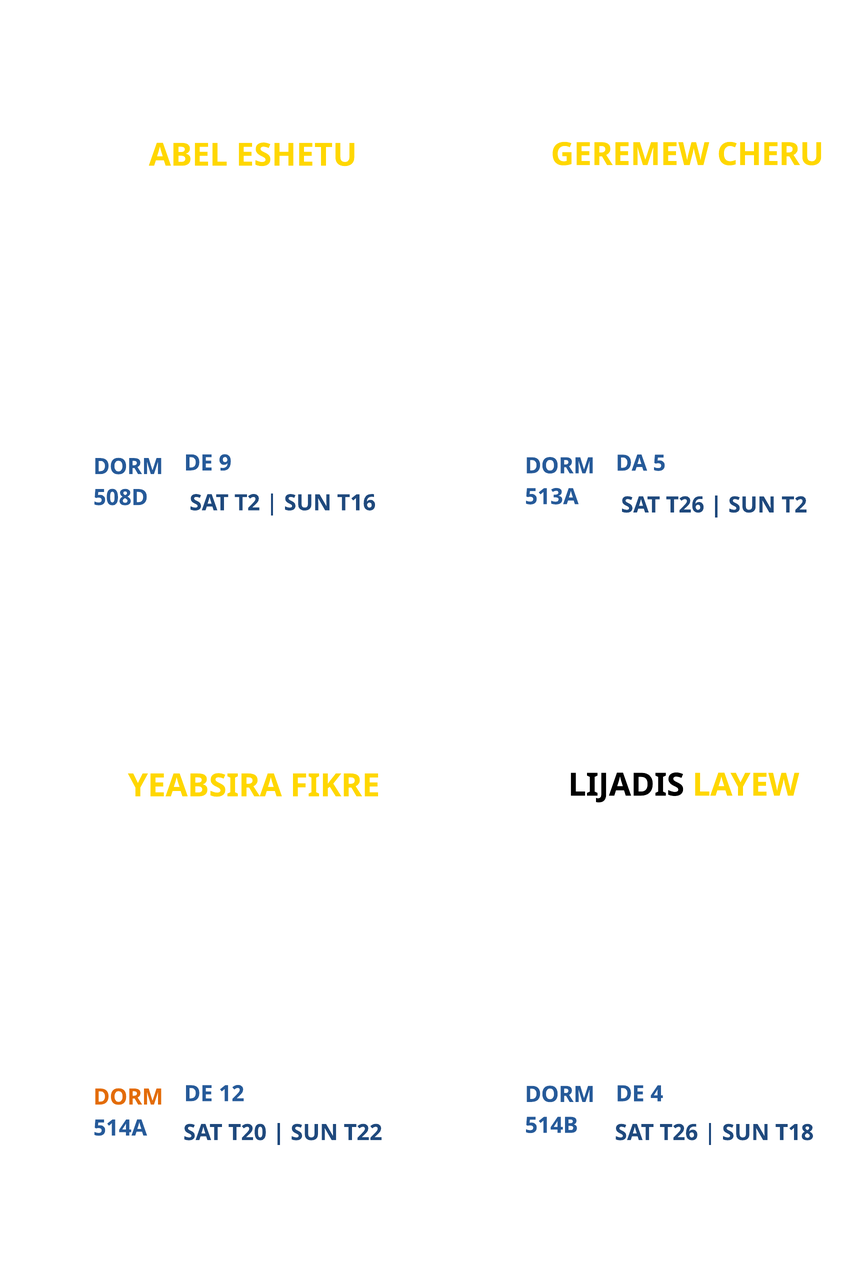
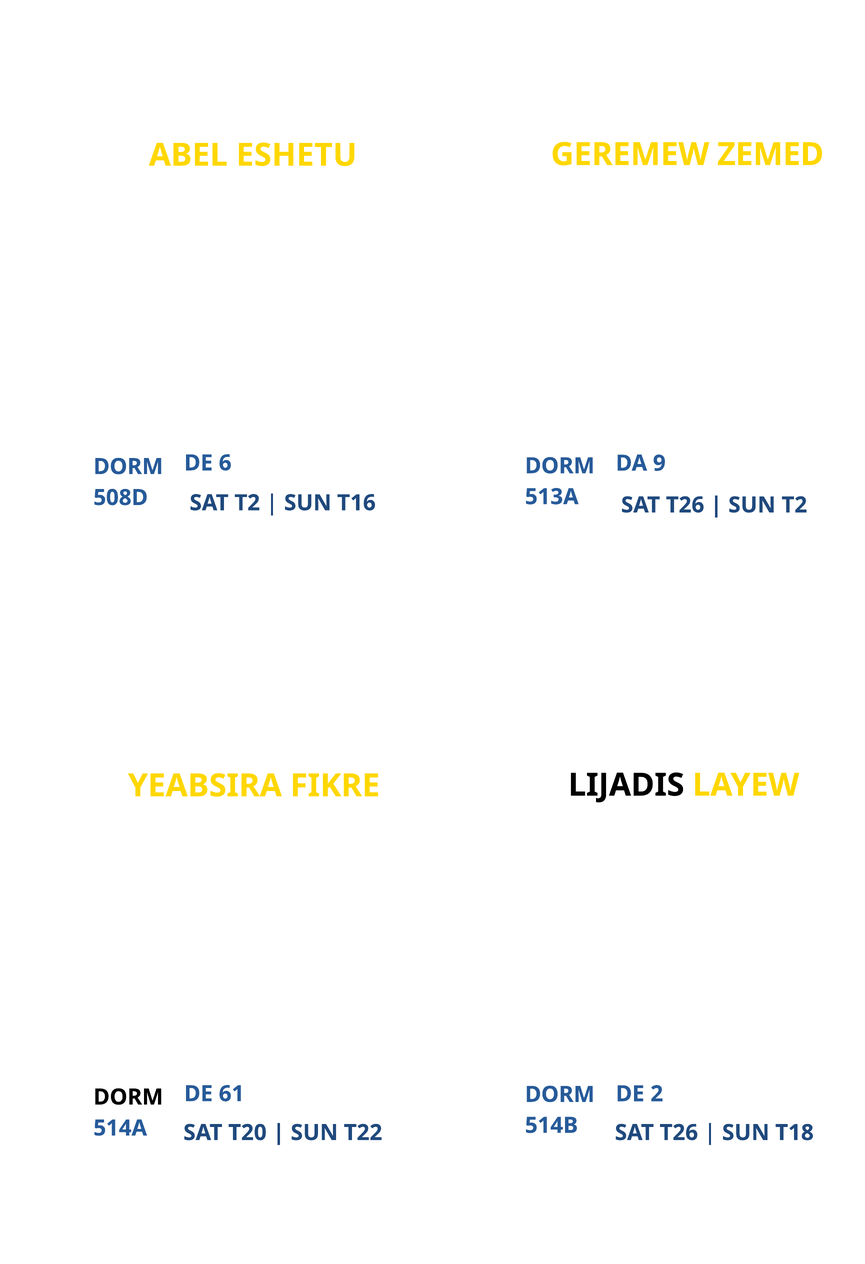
CHERU: CHERU -> ZEMED (770, 154)
9: 9 -> 6 (225, 463)
5: 5 -> 9 (659, 463)
12: 12 -> 61 (232, 1093)
4: 4 -> 2 (657, 1093)
DORM colour: orange -> black (128, 1096)
